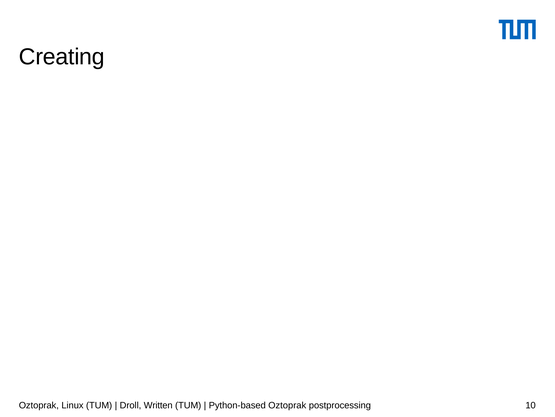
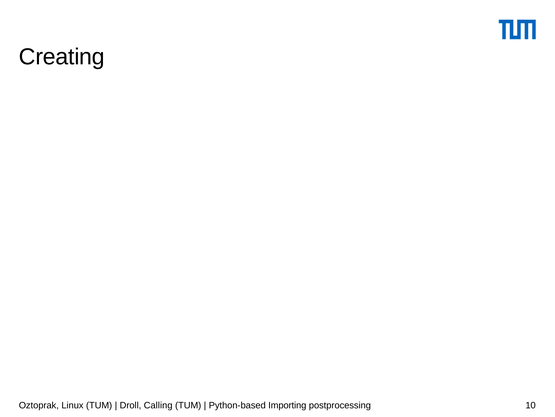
Written: Written -> Calling (158, 405)
Python-based Oztoprak: Oztoprak -> Importing (287, 405)
